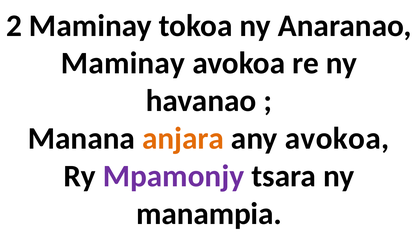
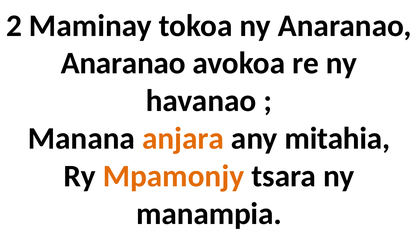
Maminay: Maminay -> Anaranao (123, 63)
any avokoa: avokoa -> mitahia (337, 139)
Mpamonjy colour: purple -> orange (173, 176)
